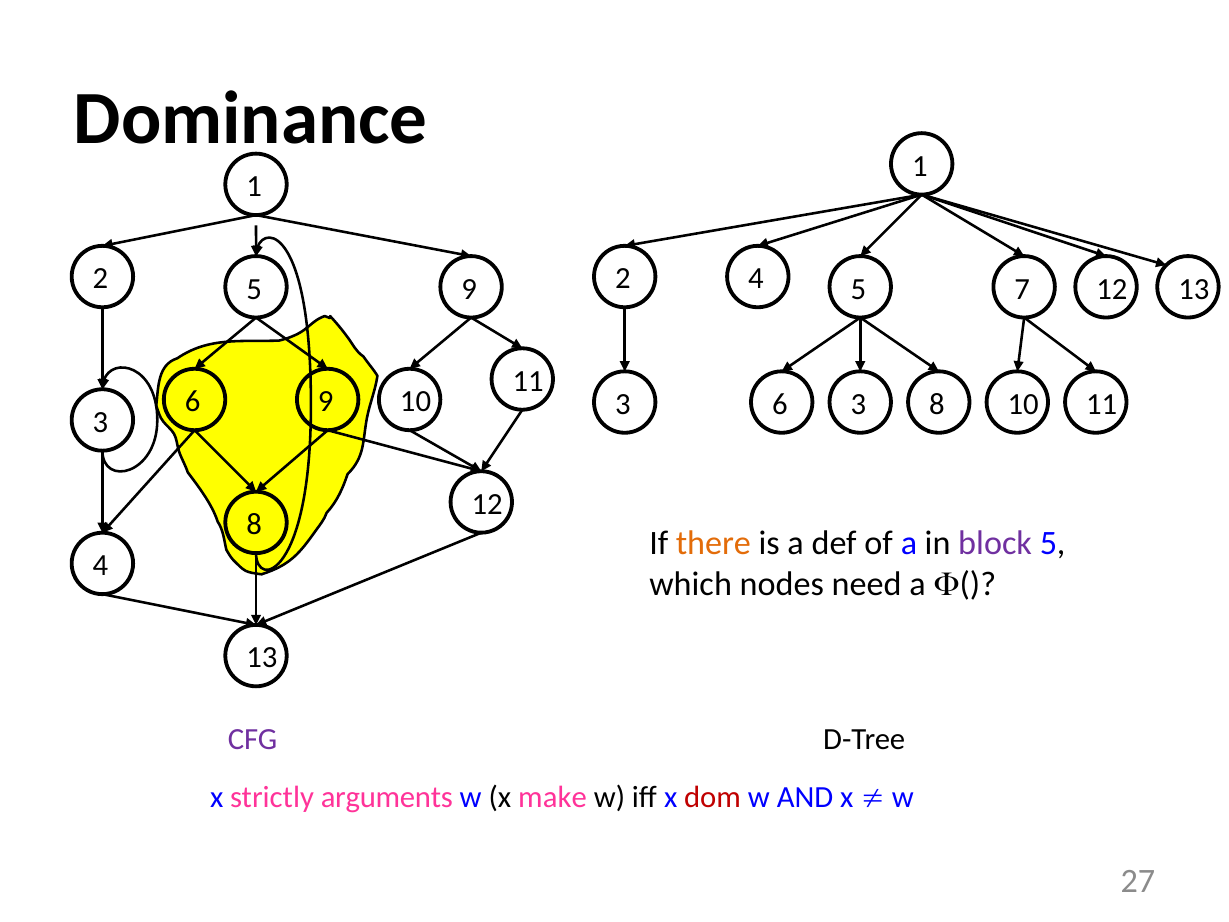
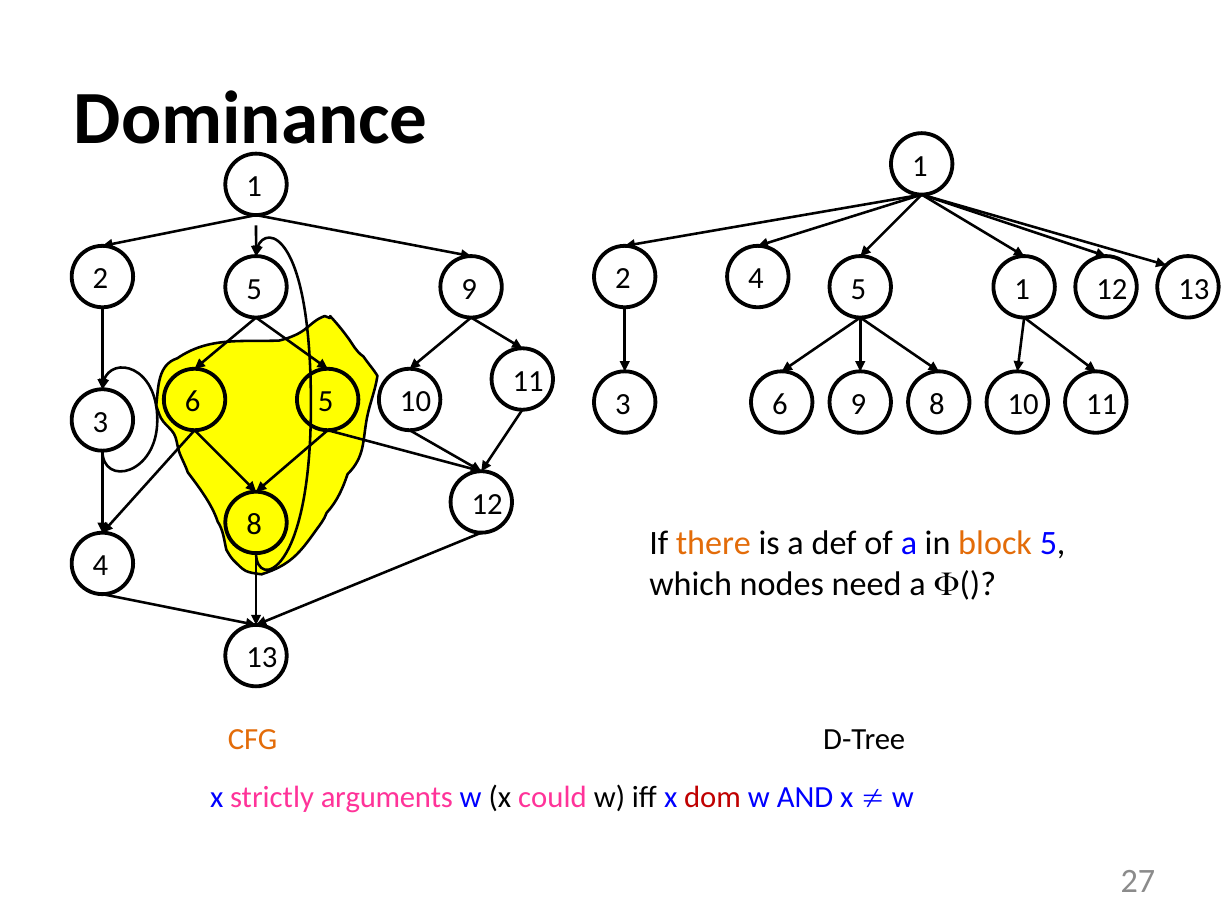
4 7: 7 -> 1 (1022, 289)
6 9: 9 -> 5 (326, 401)
6 3: 3 -> 9 (858, 404)
block colour: purple -> orange (995, 543)
CFG colour: purple -> orange (253, 739)
make: make -> could (553, 797)
